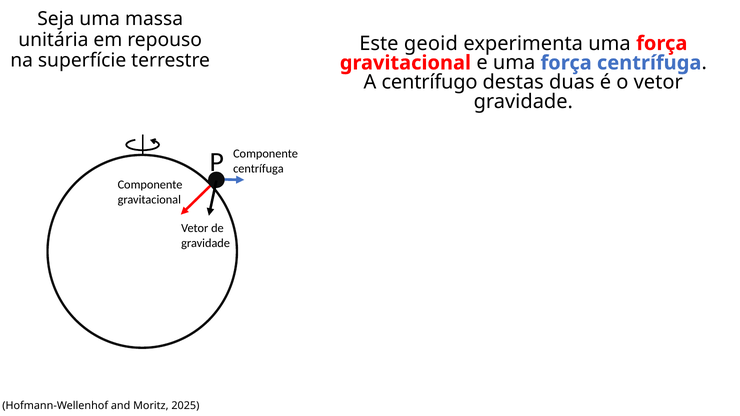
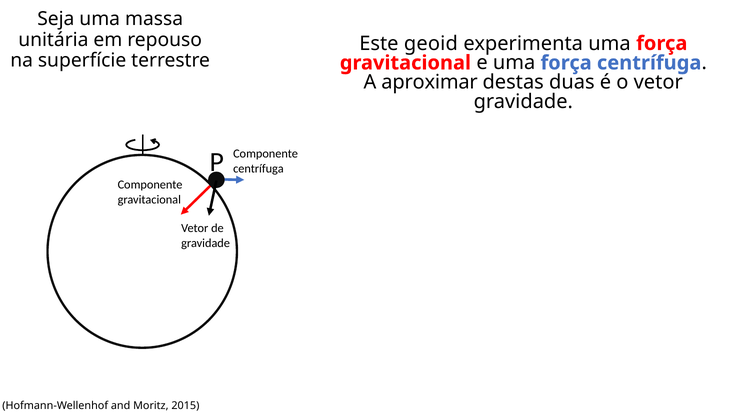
centrífugo: centrífugo -> aproximar (430, 82)
2025: 2025 -> 2015 (185, 406)
